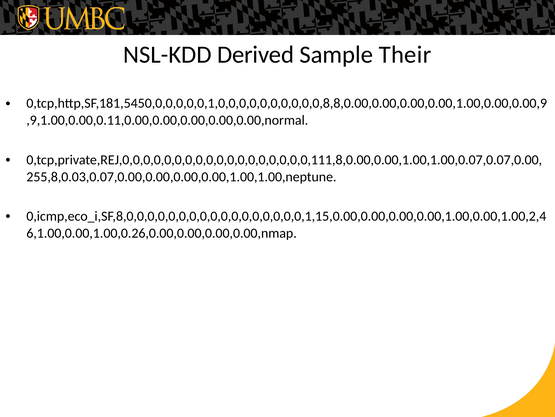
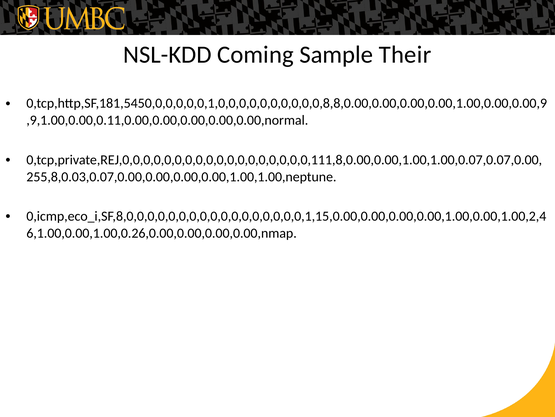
Derived: Derived -> Coming (255, 55)
